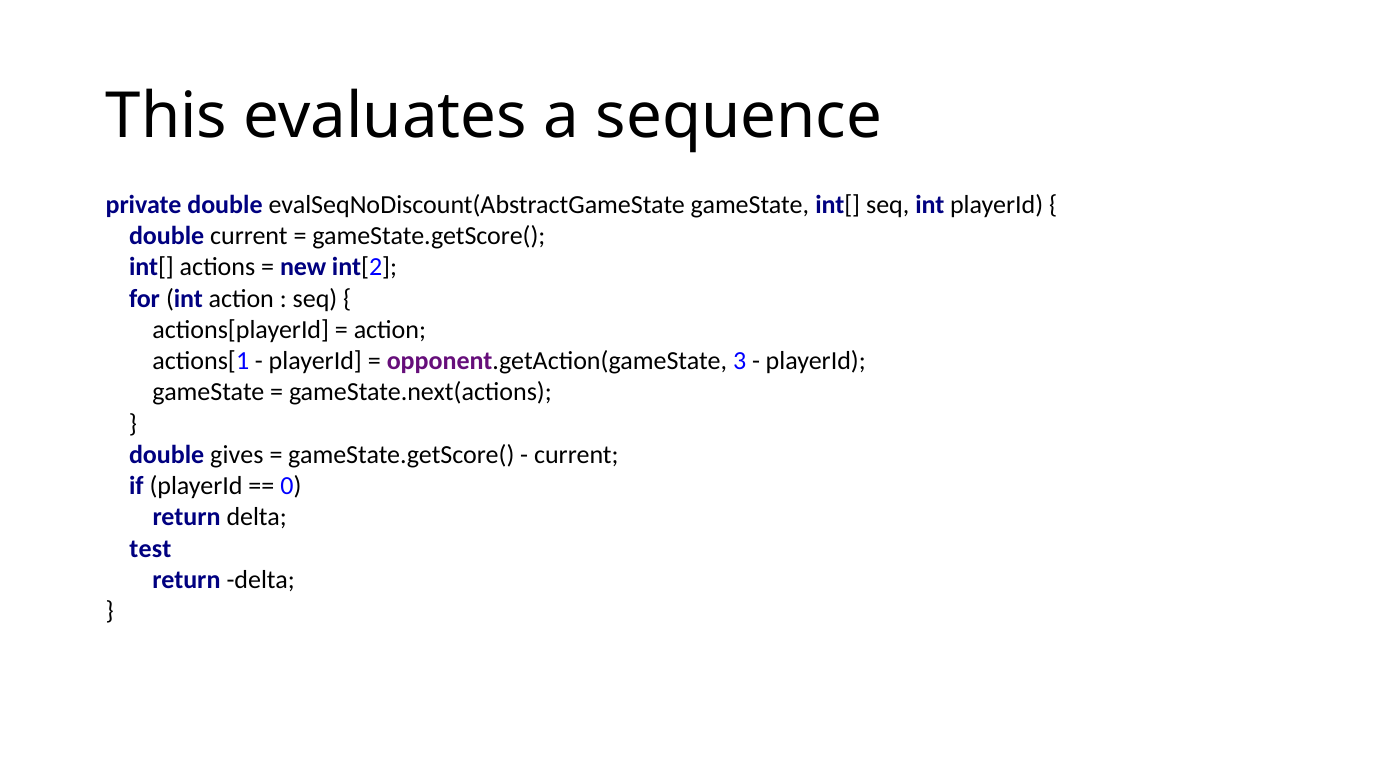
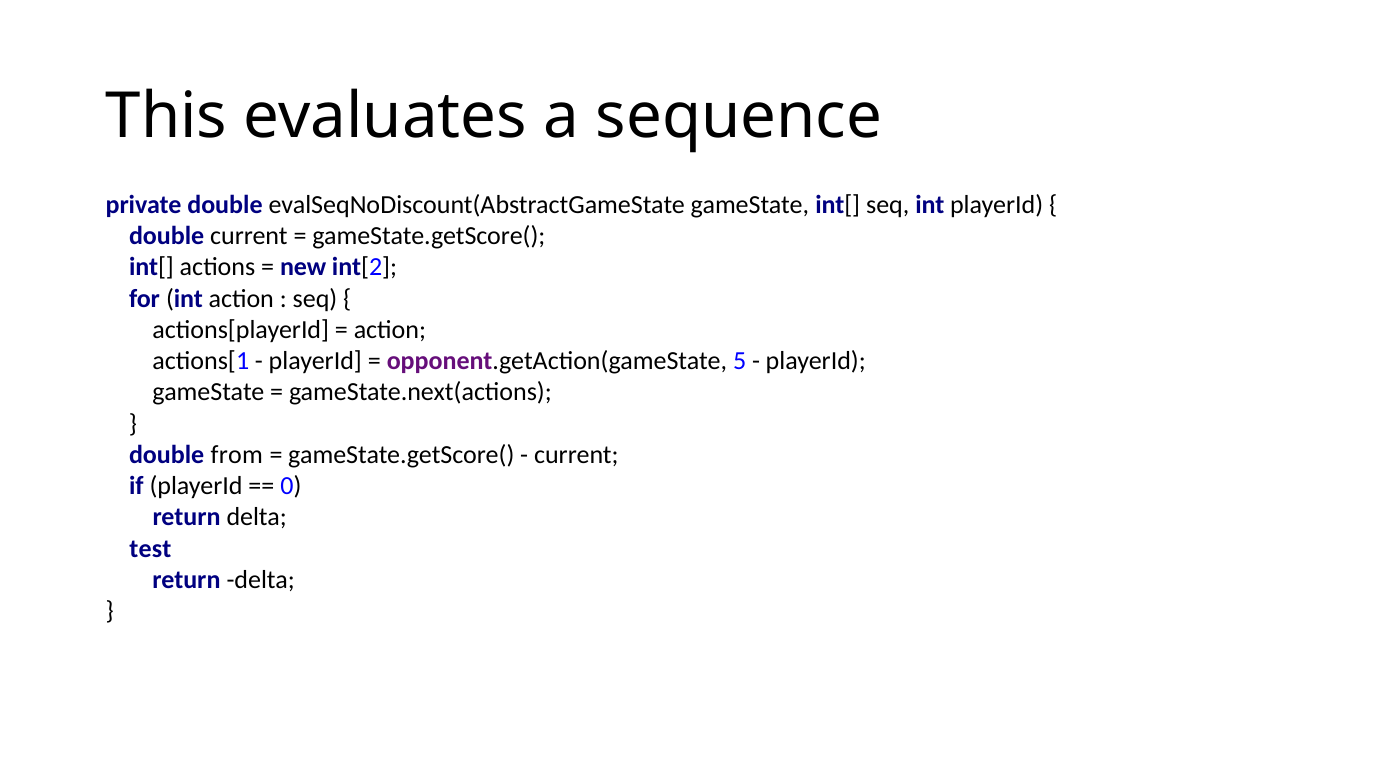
3: 3 -> 5 (740, 361)
gives: gives -> from (237, 455)
